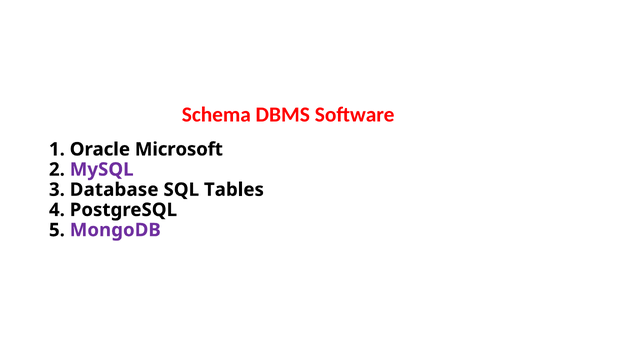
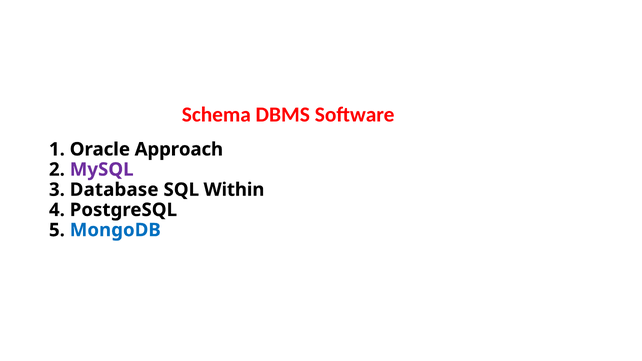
Microsoft: Microsoft -> Approach (179, 149)
Tables: Tables -> Within (234, 190)
MongoDB colour: purple -> blue (115, 230)
